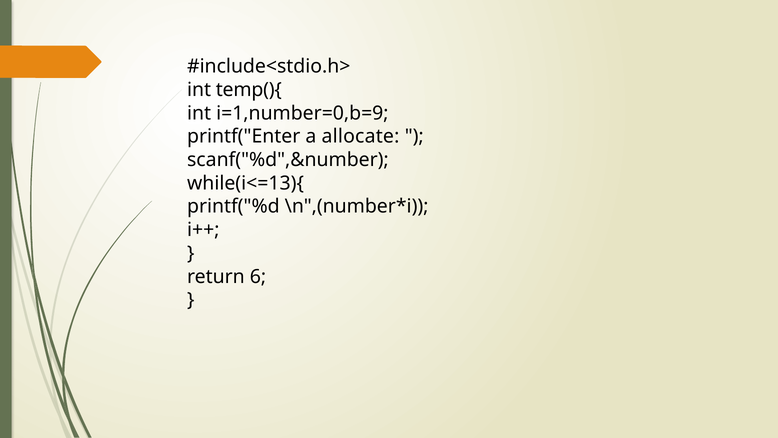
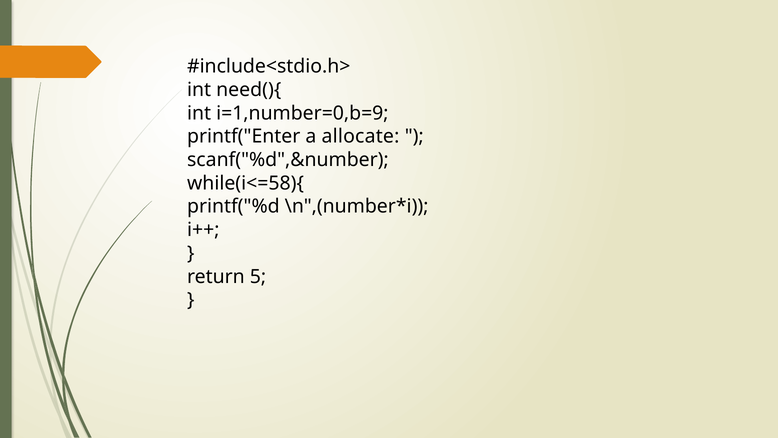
temp(){: temp(){ -> need(){ (249, 90)
while(i<=13){: while(i<=13){ -> while(i<=58){ (246, 183)
6: 6 -> 5 (258, 276)
